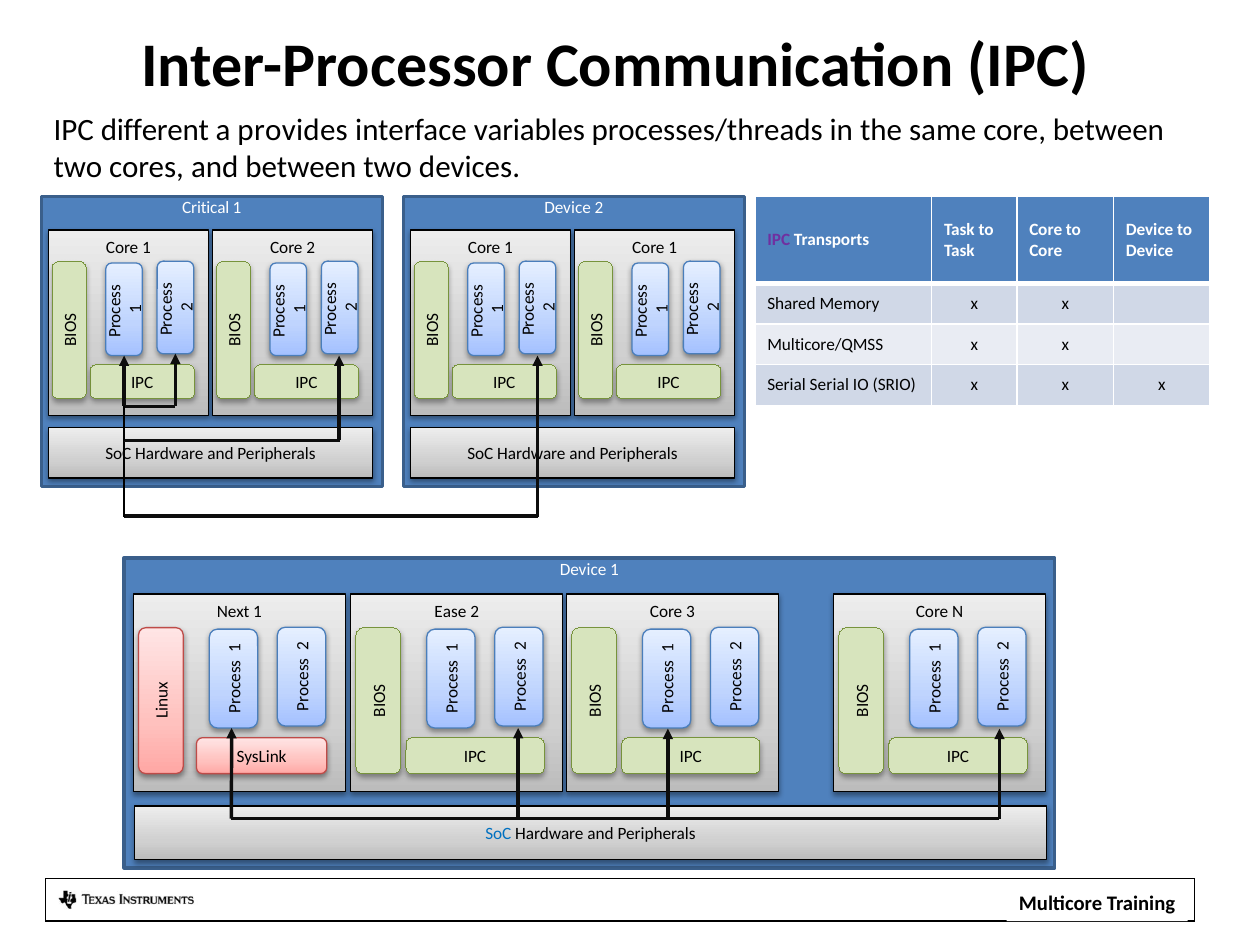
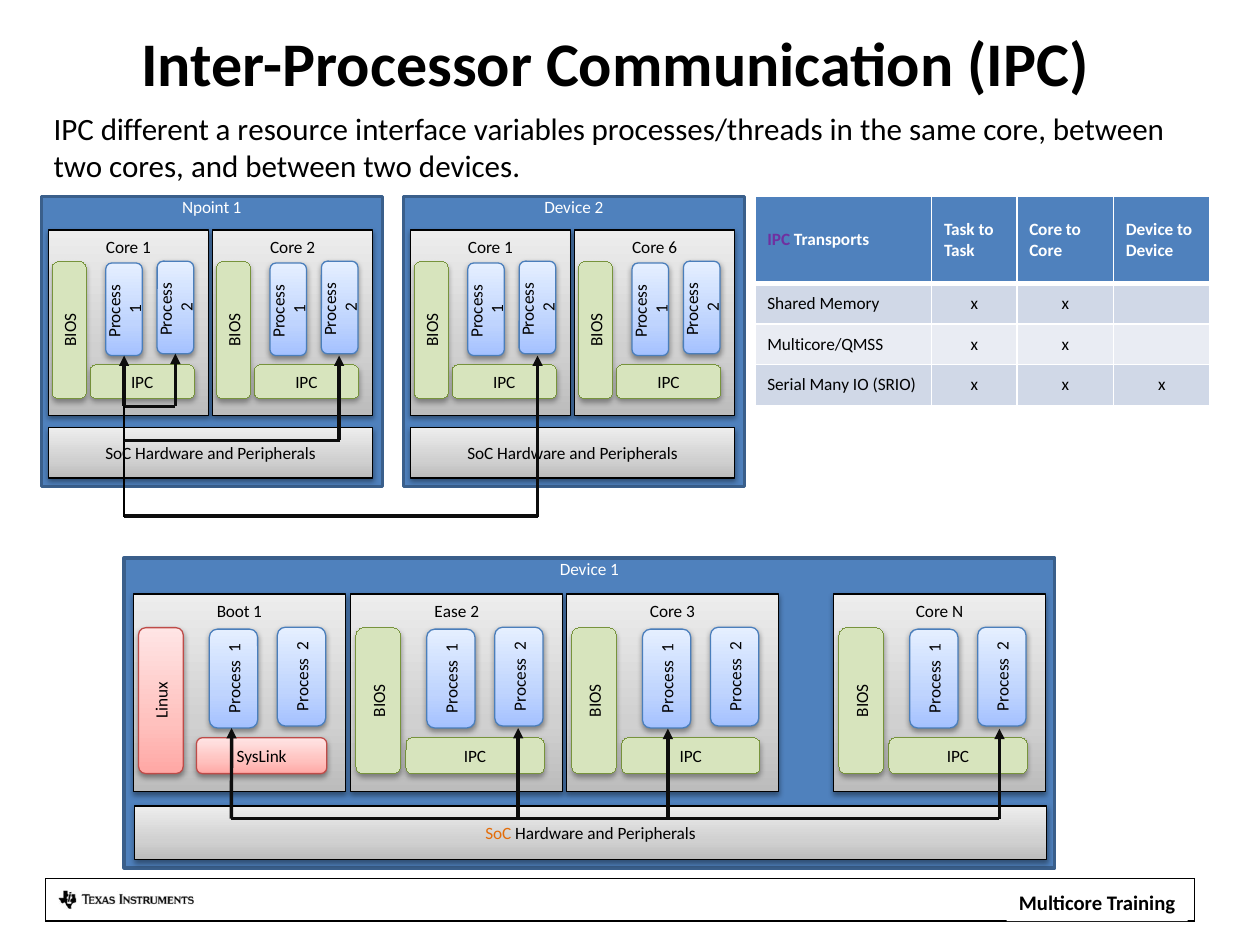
provides: provides -> resource (293, 130)
Critical: Critical -> Npoint (206, 208)
1: 1 -> 6 (673, 248)
Serial Serial: Serial -> Many (829, 385)
Next: Next -> Boot (233, 612)
SoC colour: blue -> orange (498, 835)
